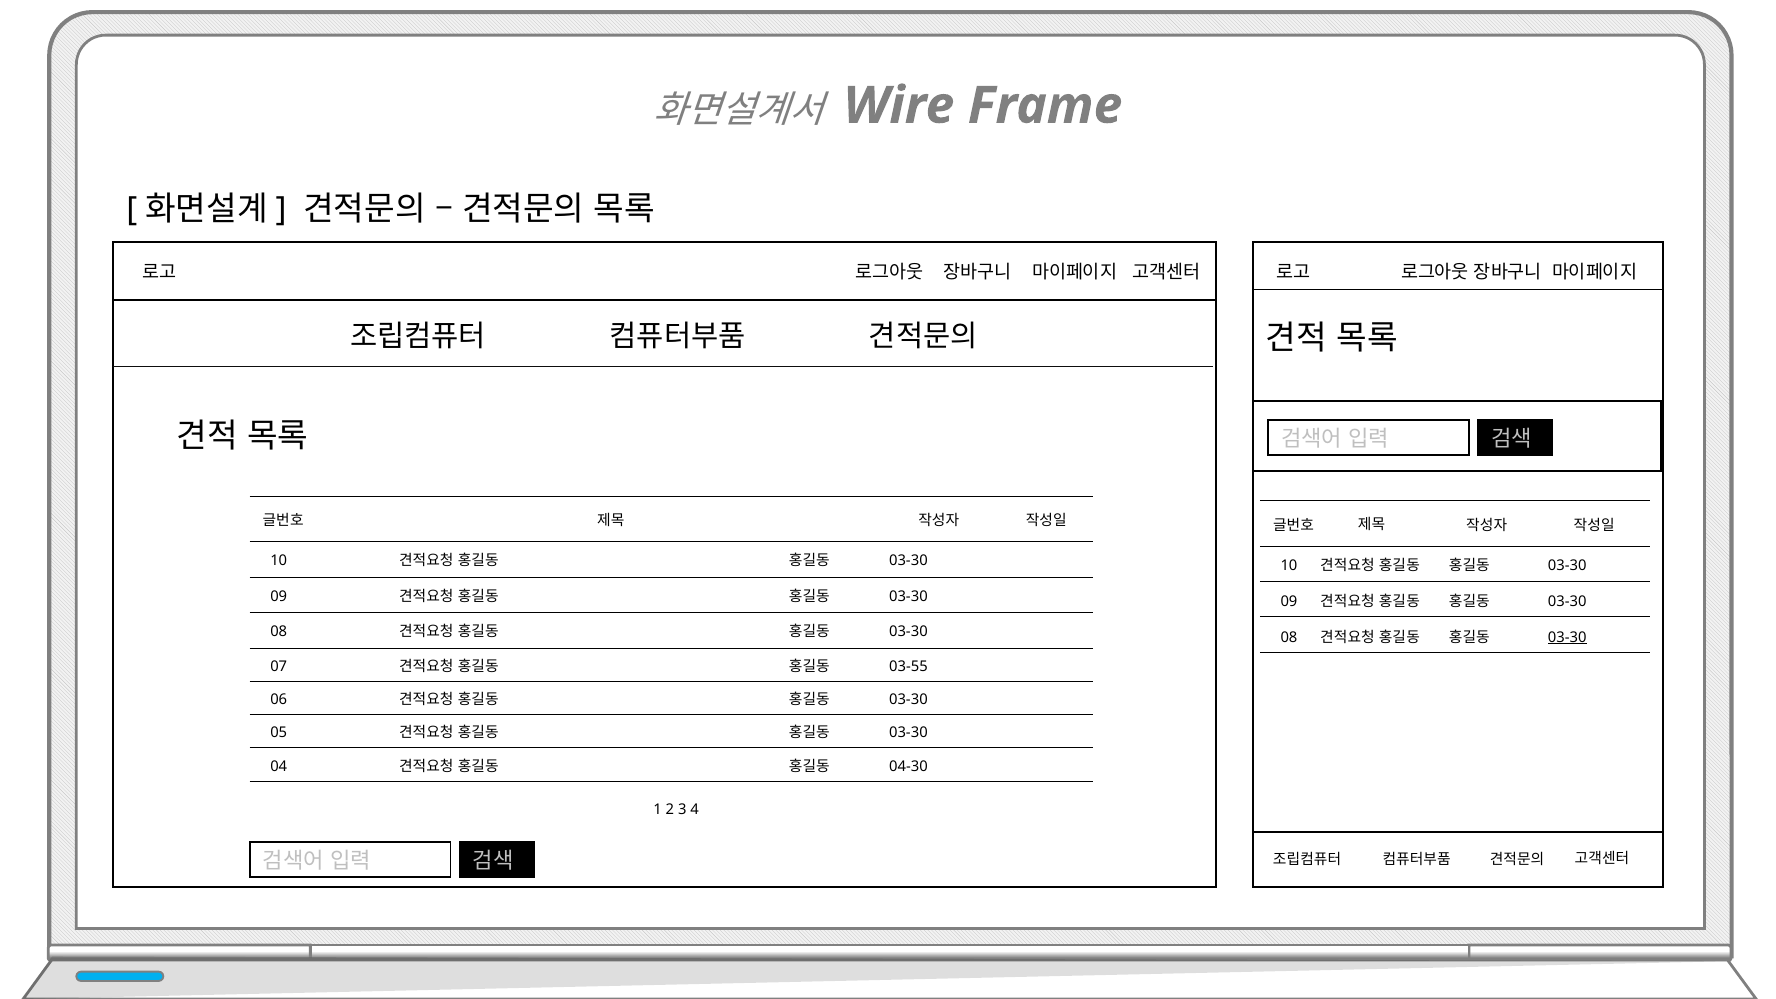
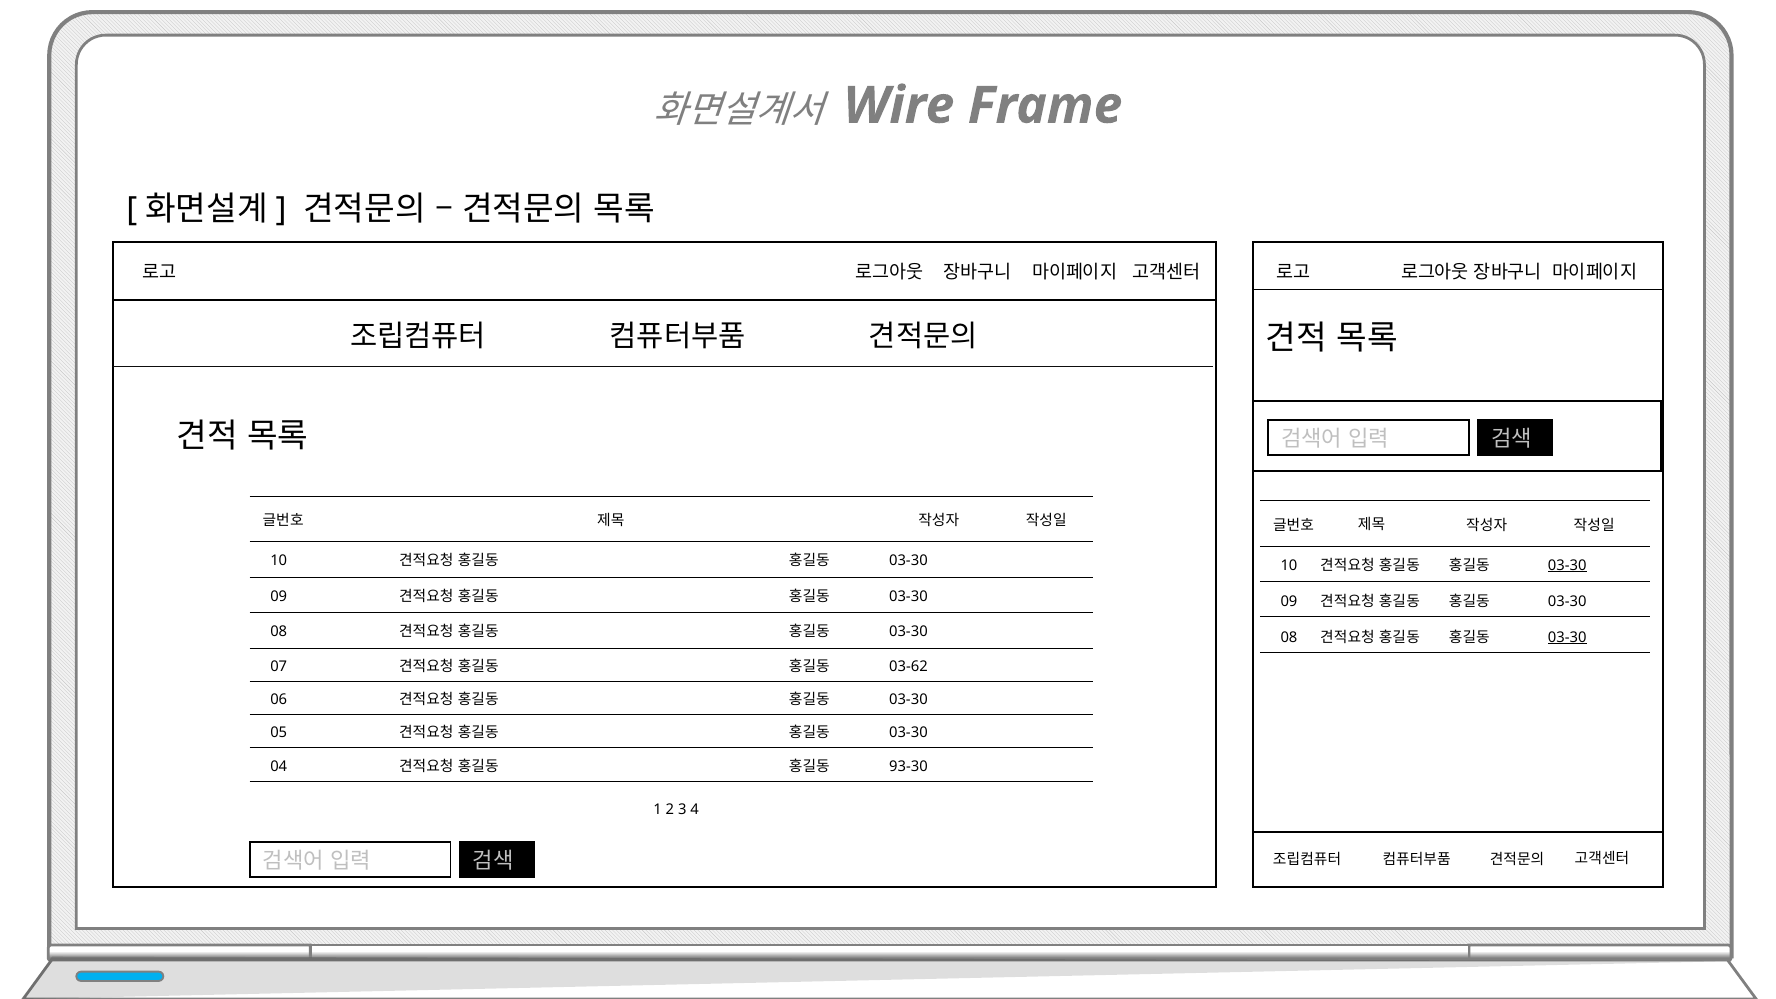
03-30 underline: none -> present (1567, 565)
03-55: 03-55 -> 03-62 (908, 666)
04-30: 04-30 -> 93-30 (908, 766)
